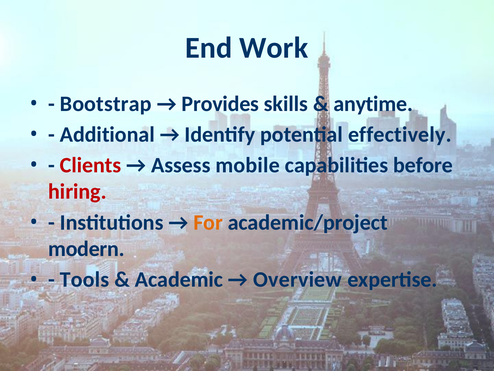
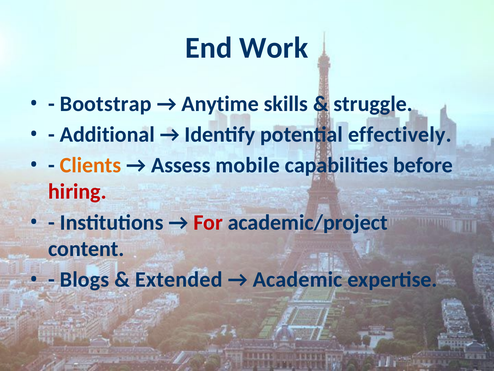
Provides: Provides -> Anytime (220, 104)
anytime: anytime -> struggle (373, 104)
Clients colour: red -> orange (91, 165)
For colour: orange -> red (208, 222)
modern: modern -> content (86, 249)
Tools: Tools -> Blogs (85, 279)
Academic: Academic -> Extended (179, 279)
Overview: Overview -> Academic (298, 279)
